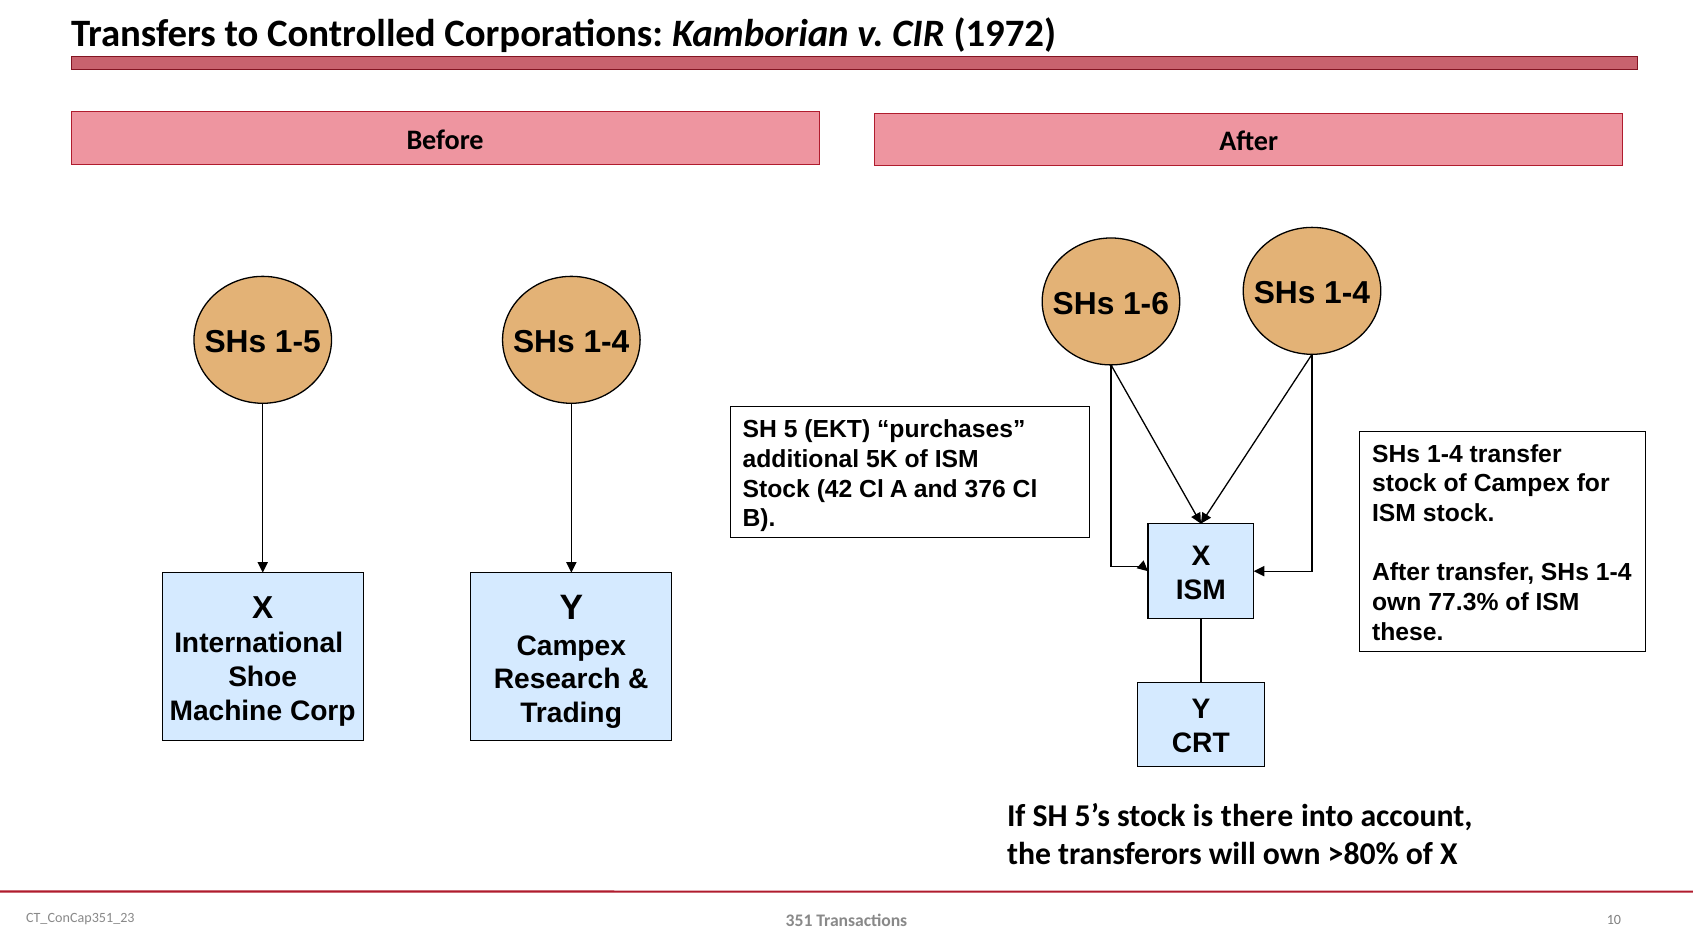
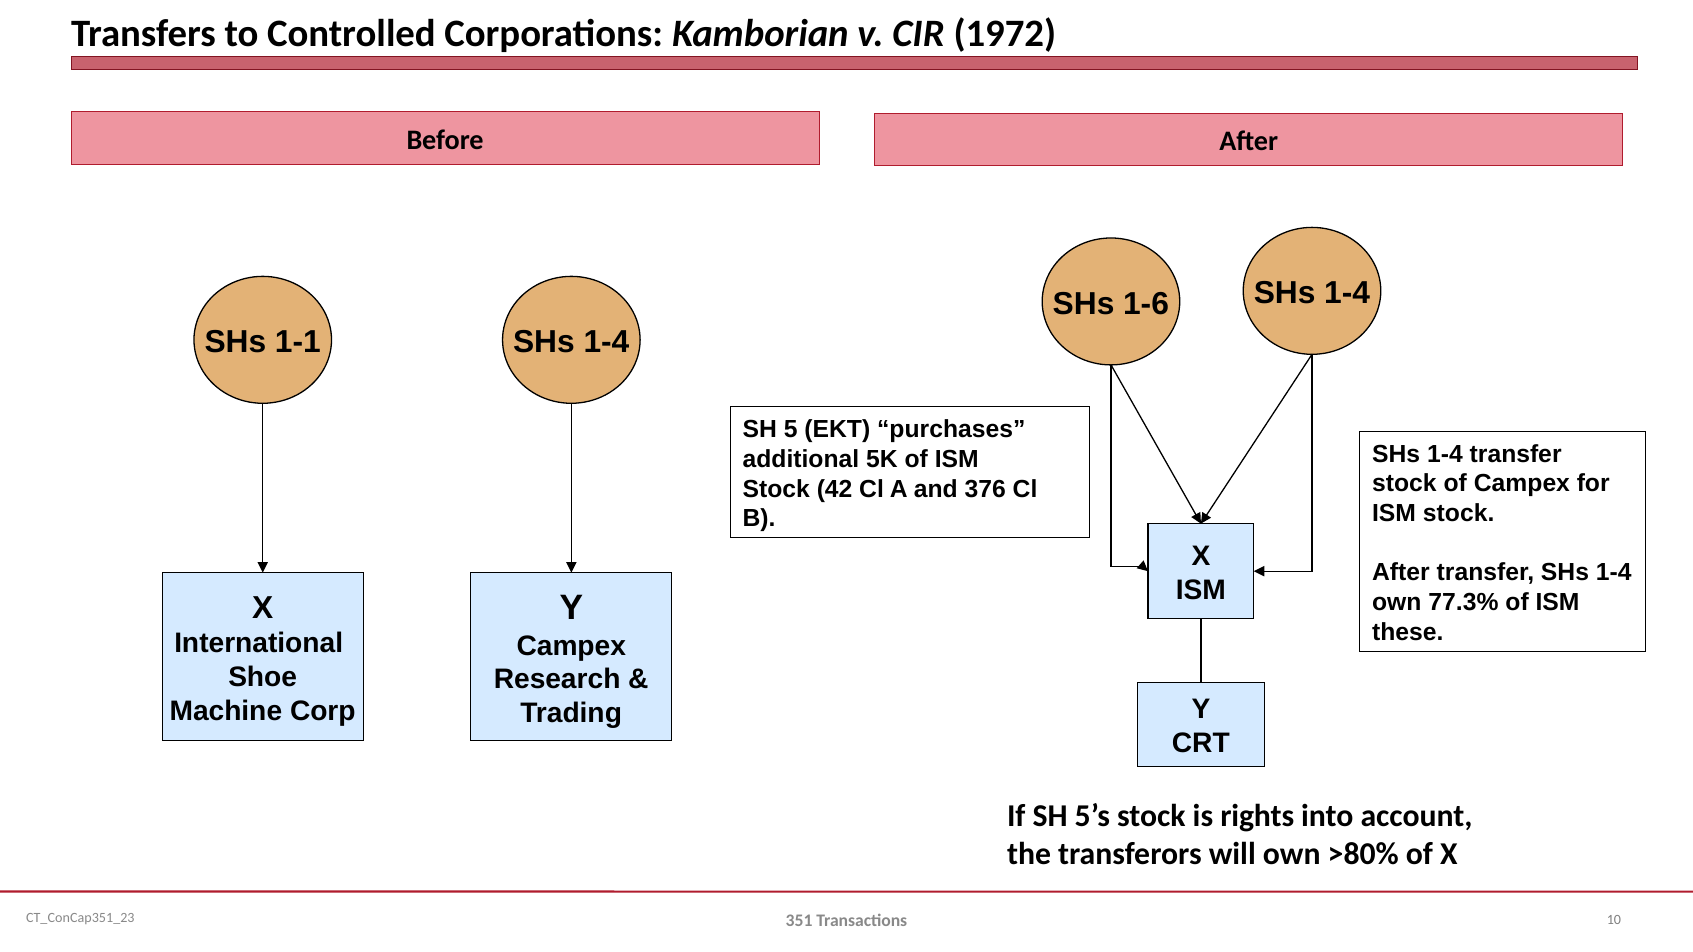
1-5: 1-5 -> 1-1 (298, 342)
there: there -> rights (1257, 816)
